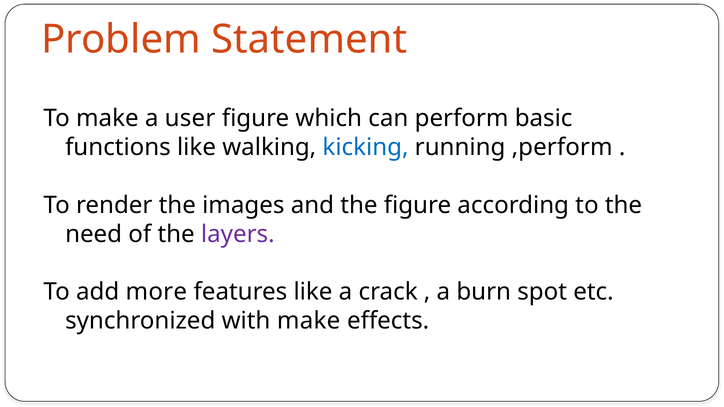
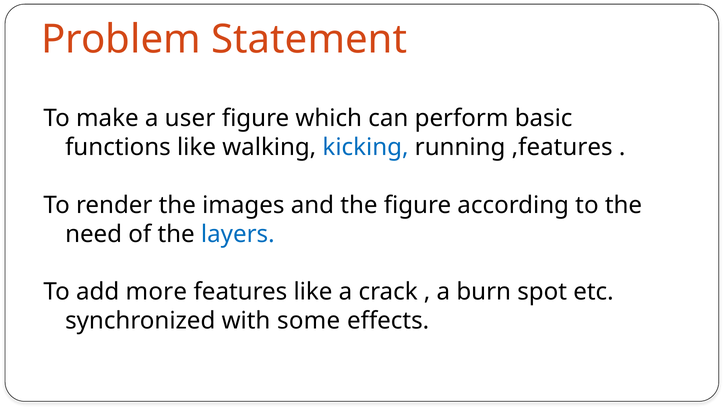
,perform: ,perform -> ,features (562, 147)
layers colour: purple -> blue (238, 234)
with make: make -> some (309, 321)
